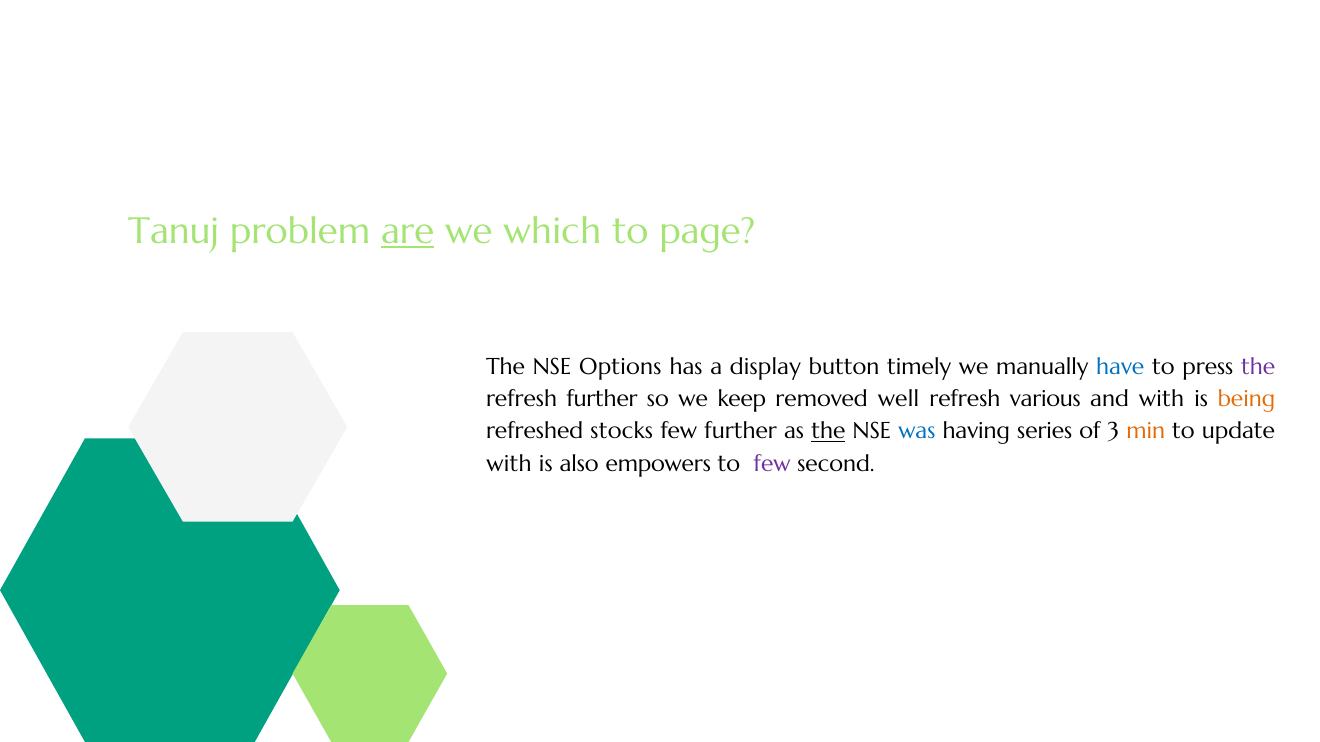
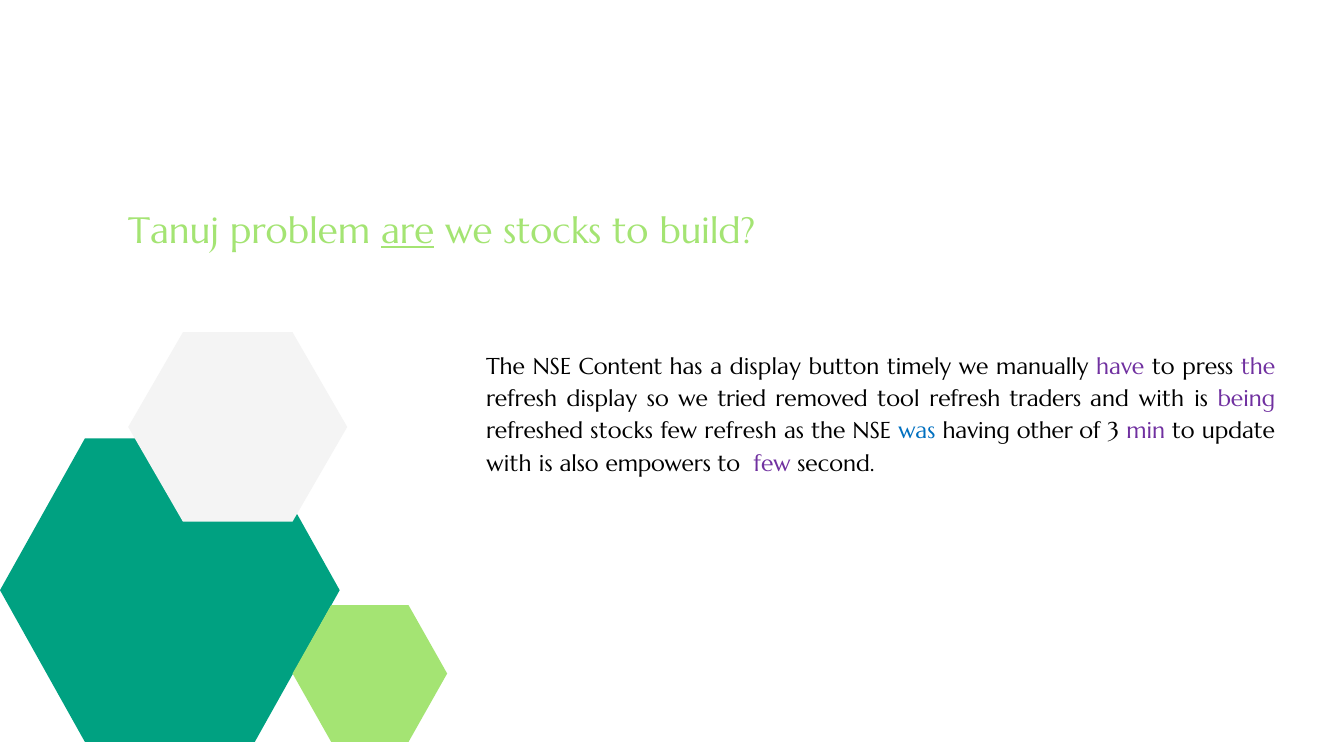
we which: which -> stocks (552, 232)
page: page -> build (707, 232)
Options: Options -> Content (621, 368)
have colour: blue -> purple (1120, 368)
refresh further: further -> display (602, 400)
keep: keep -> tried (742, 400)
well: well -> tool (898, 400)
various: various -> traders (1045, 400)
being colour: orange -> purple (1246, 400)
few further: further -> refresh (741, 432)
the underline: present -> none (828, 432)
series: series -> other (1045, 432)
min colour: orange -> purple (1146, 432)
